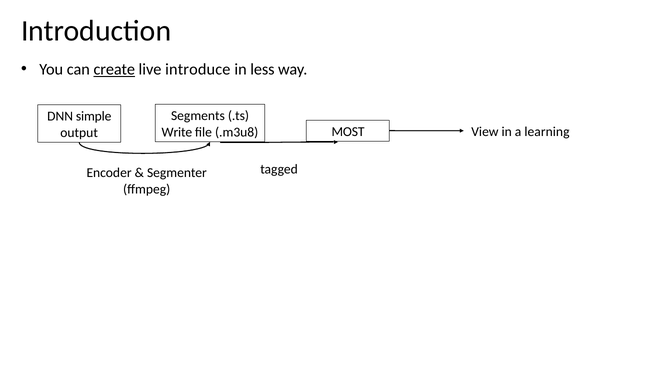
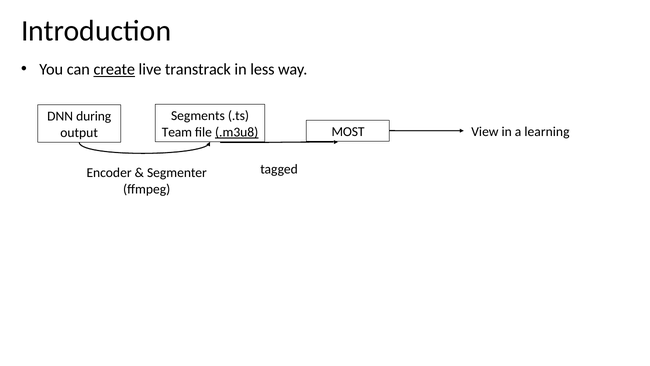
introduce: introduce -> transtrack (198, 69)
simple: simple -> during (94, 116)
Write: Write -> Team (177, 132)
.m3u8 underline: none -> present (237, 132)
